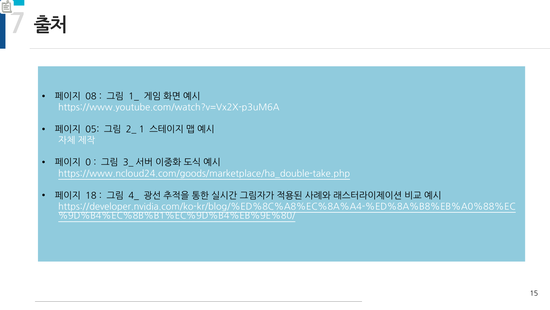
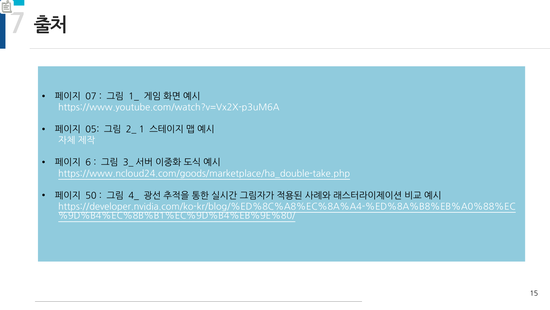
08: 08 -> 07 (91, 96)
0: 0 -> 6 (88, 162)
18: 18 -> 50 (91, 195)
